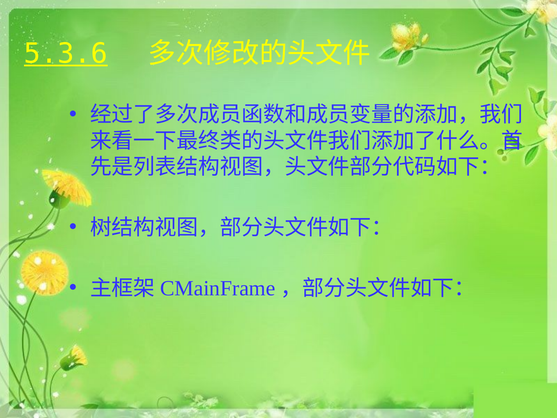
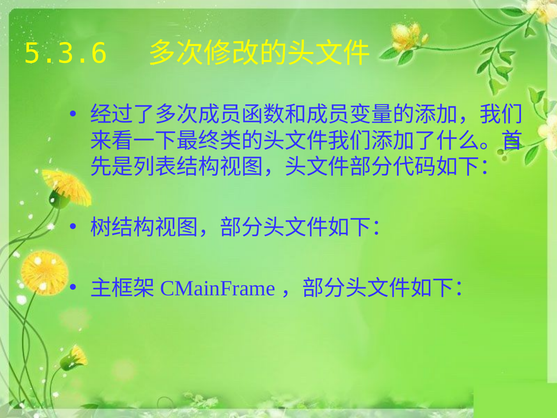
5.3.6 underline: present -> none (66, 53)
